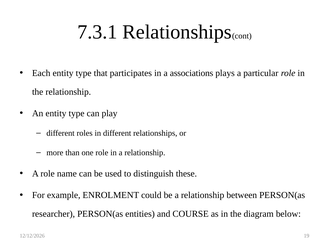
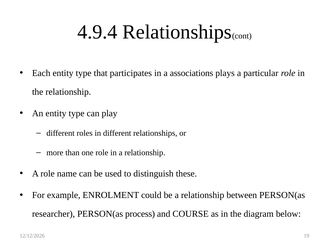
7.3.1: 7.3.1 -> 4.9.4 (97, 32)
entities: entities -> process (140, 214)
